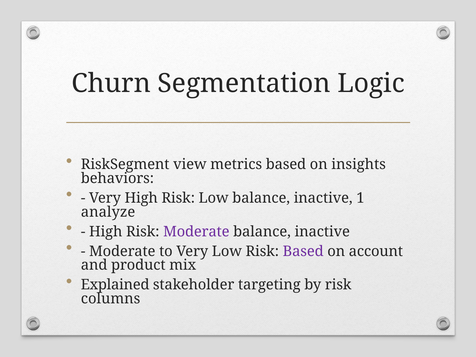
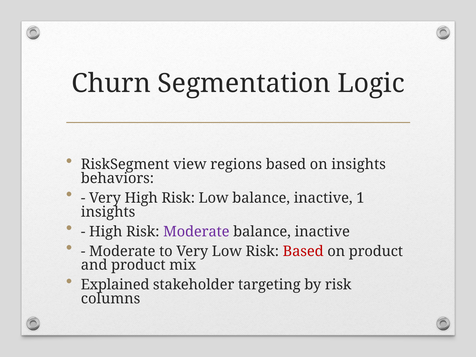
metrics: metrics -> regions (236, 164)
analyze: analyze -> insights (108, 212)
Based colour: purple -> red (303, 251)
on account: account -> product (376, 251)
